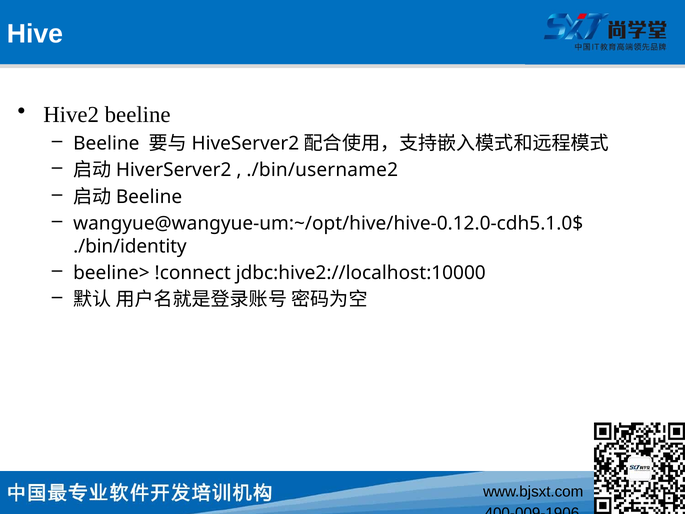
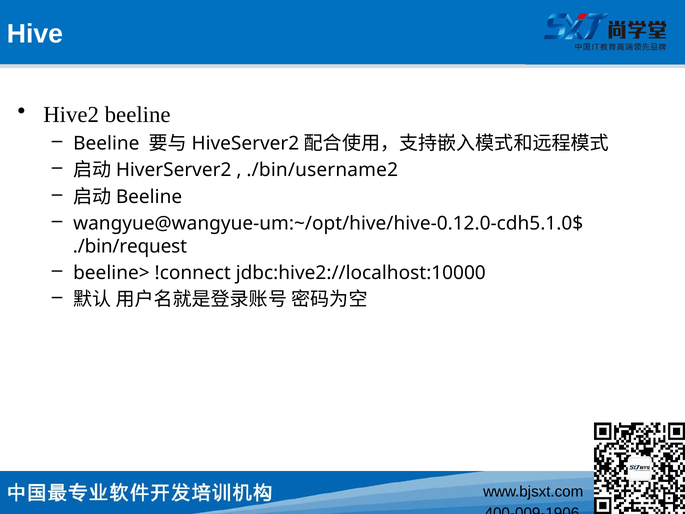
./bin/identity: ./bin/identity -> ./bin/request (130, 246)
